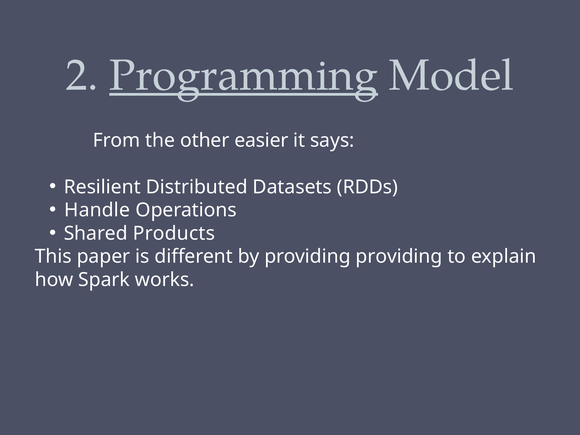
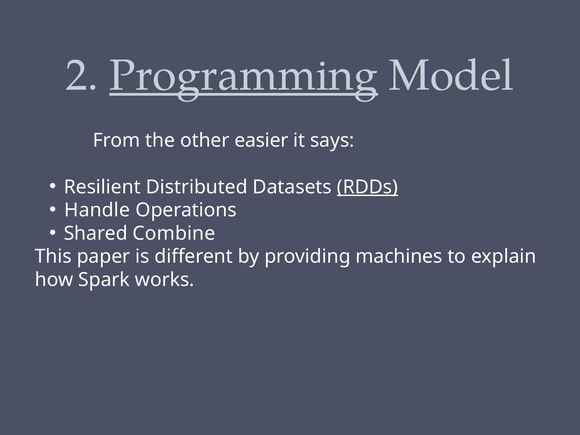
RDDs underline: none -> present (367, 187)
Products: Products -> Combine (174, 233)
providing providing: providing -> machines (399, 257)
